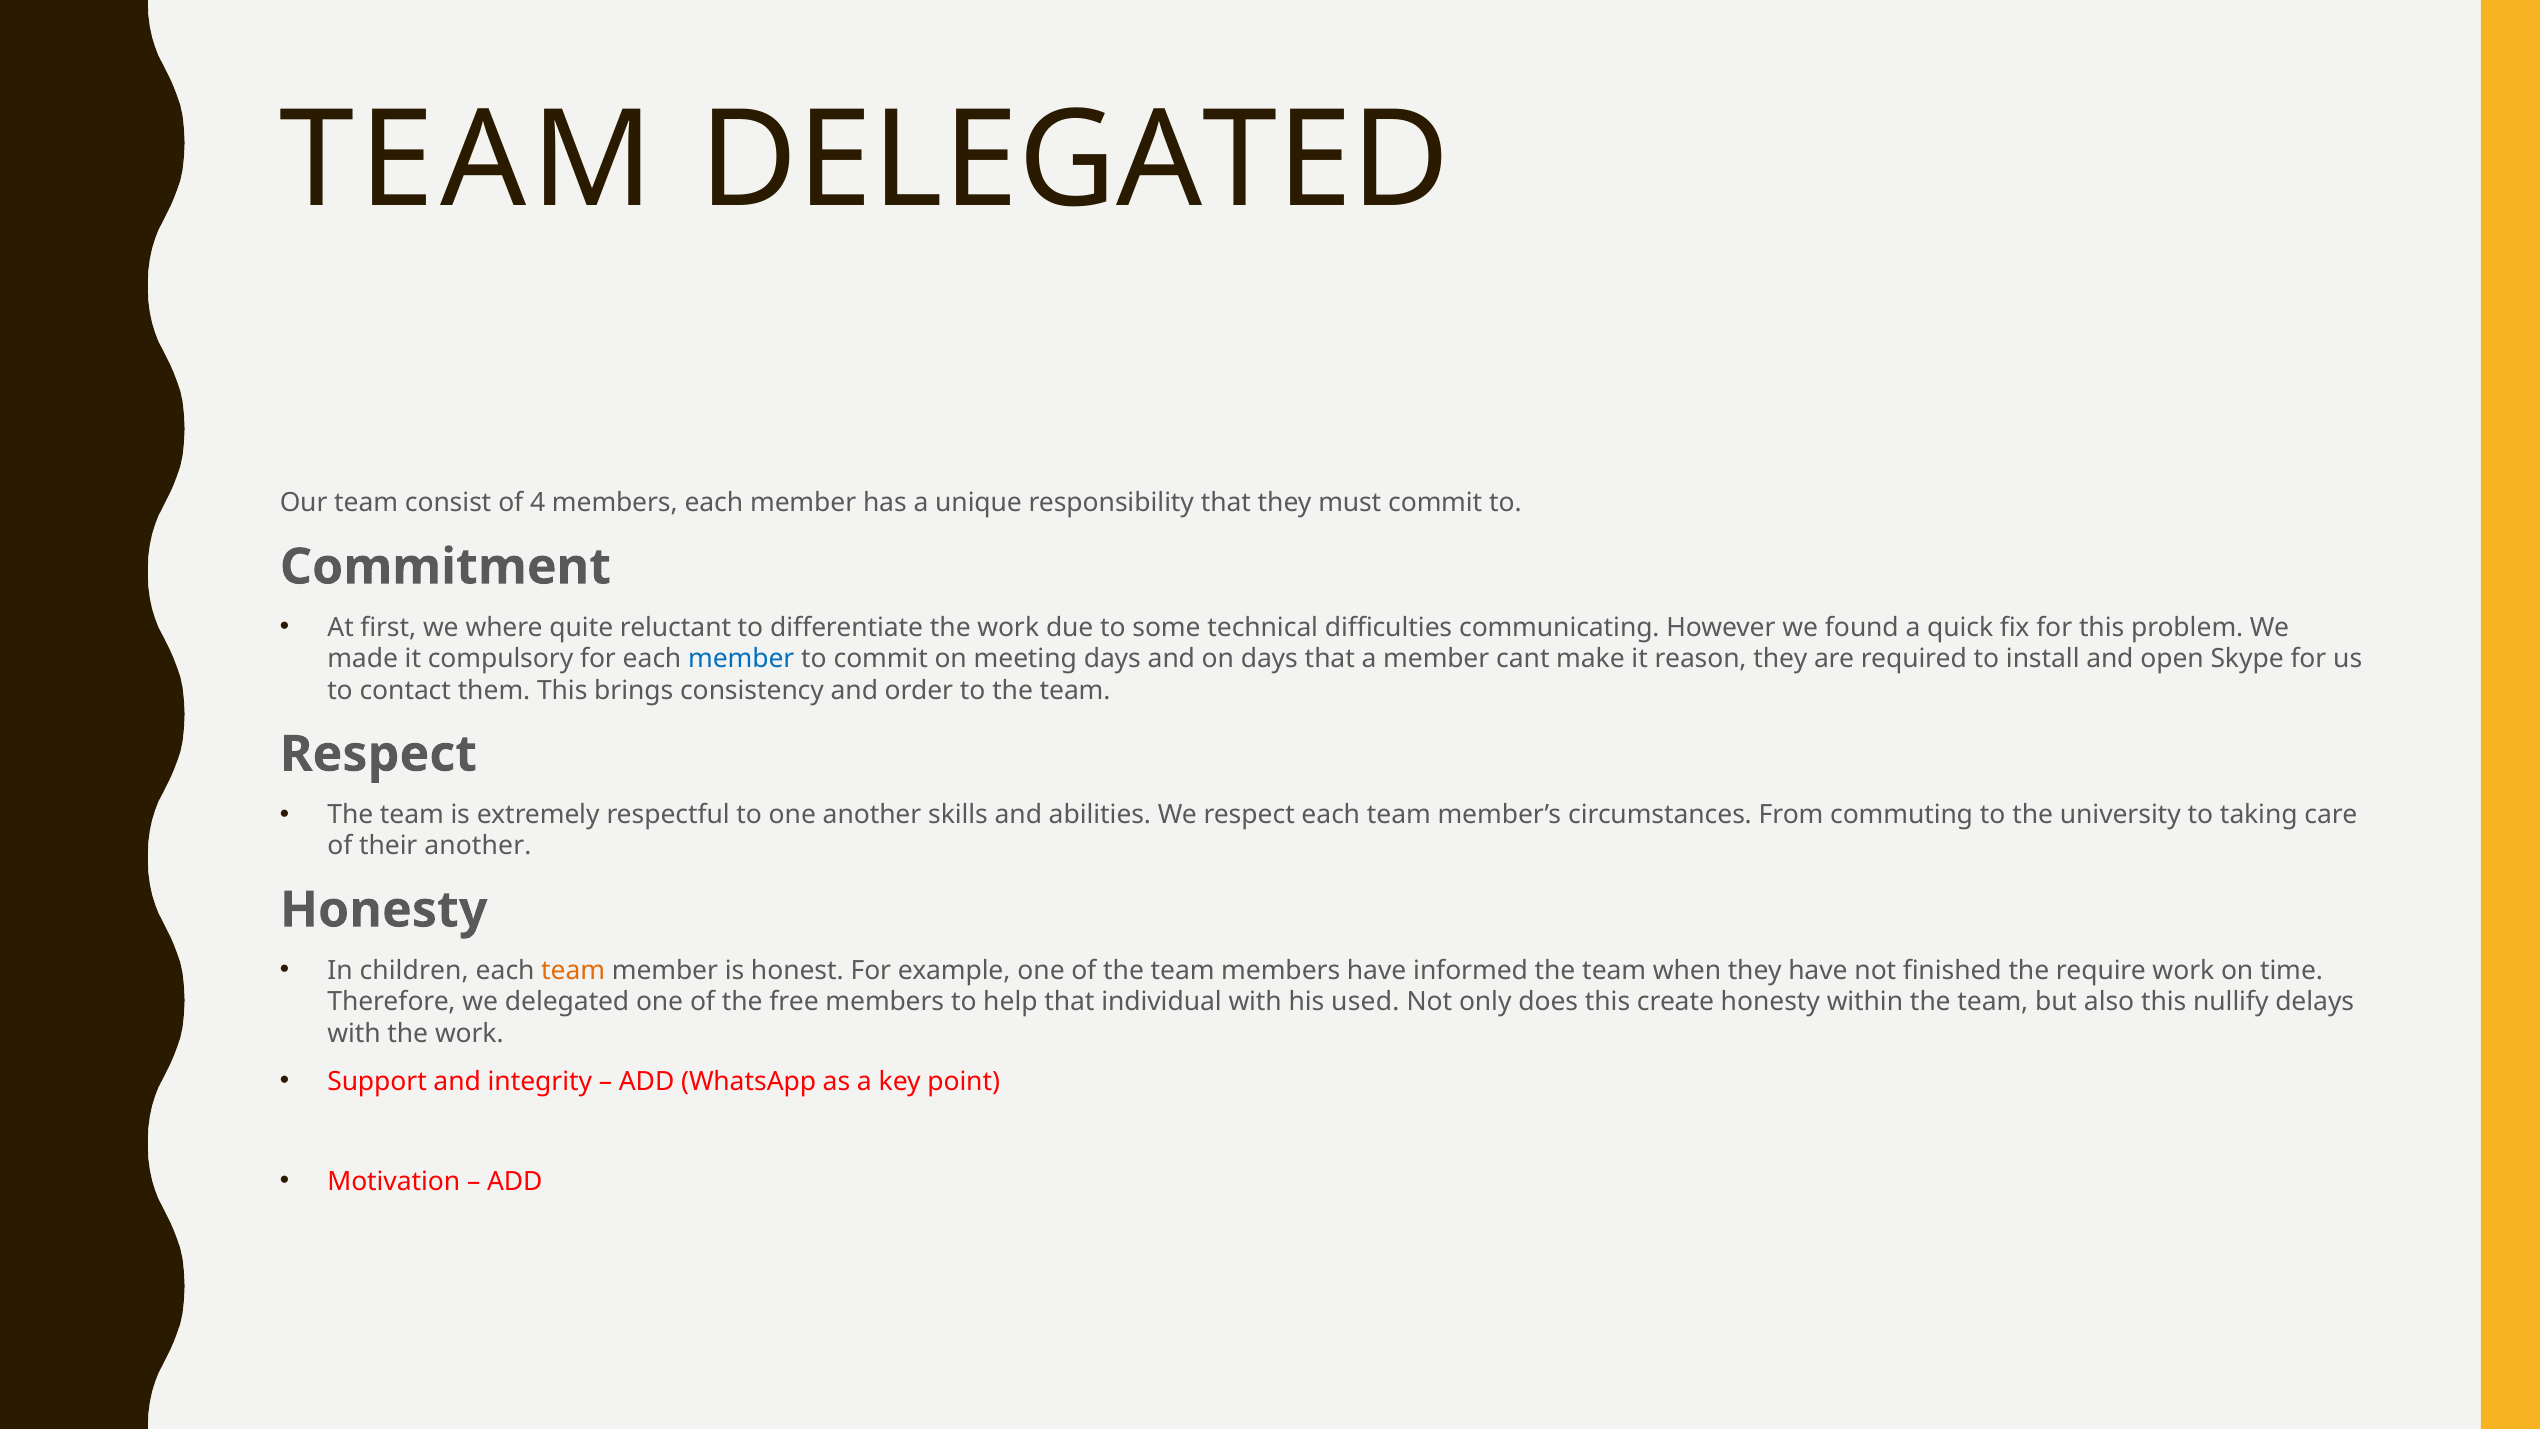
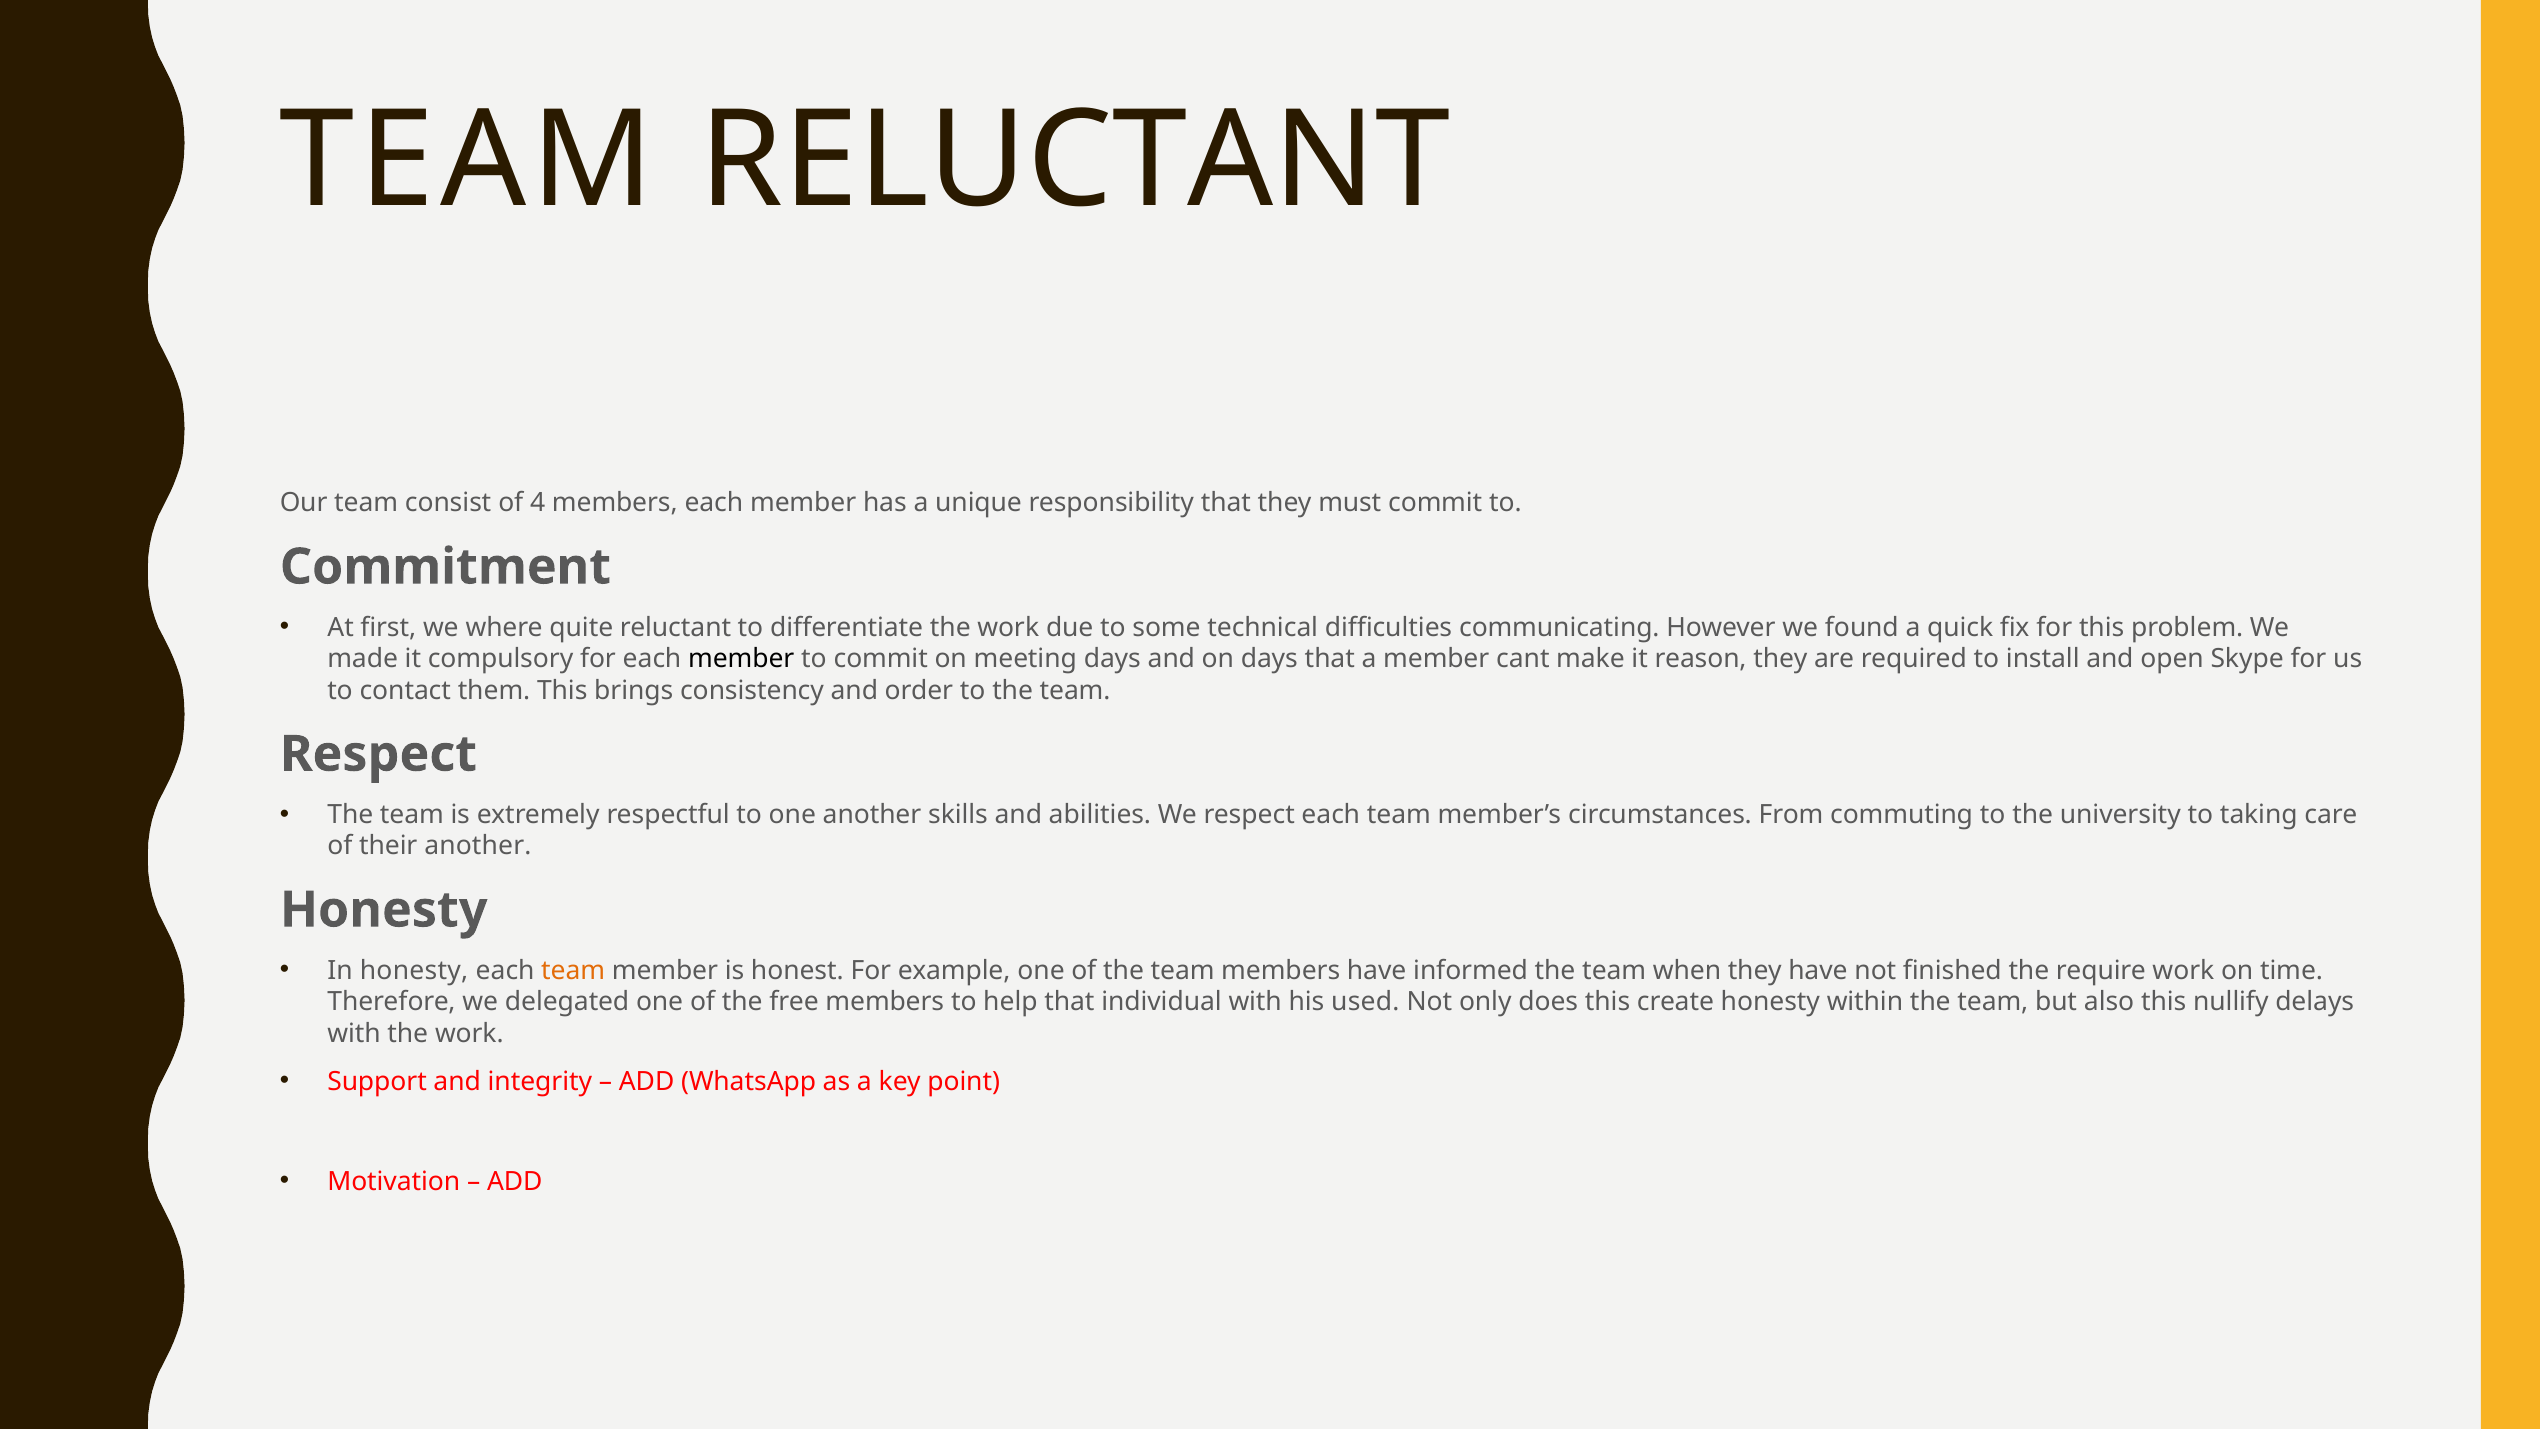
TEAM DELEGATED: DELEGATED -> RELUCTANT (1075, 161)
member colour: blue -> black (741, 659)
In children: children -> honesty (414, 970)
